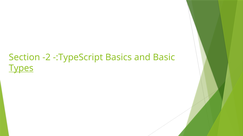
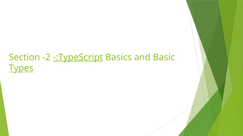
-:TypeScript underline: none -> present (78, 58)
